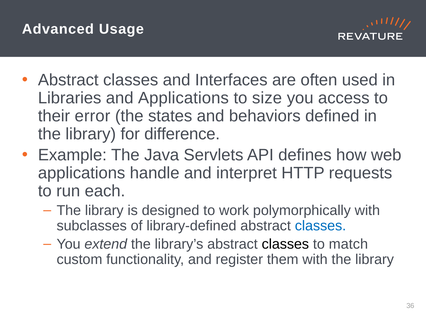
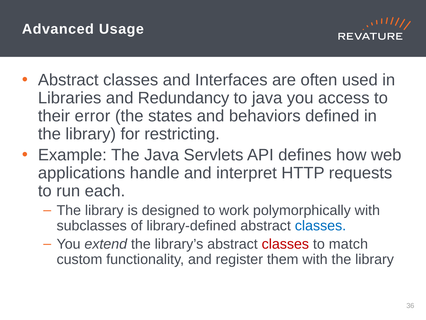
and Applications: Applications -> Redundancy (184, 98)
to size: size -> java (267, 98)
difference: difference -> restricting (182, 134)
classes colour: black -> red (285, 244)
